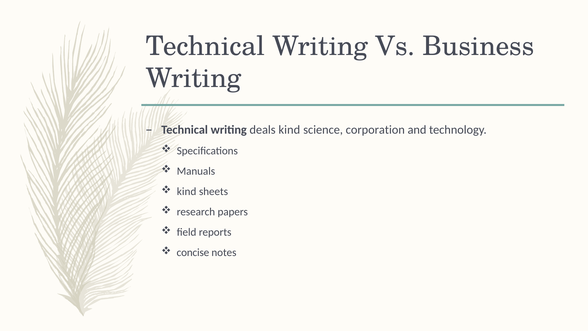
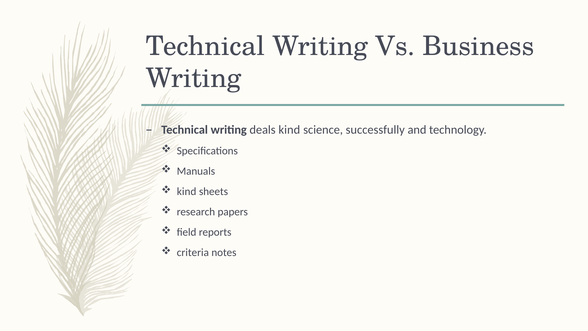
corporation: corporation -> successfully (375, 130)
concise: concise -> criteria (193, 252)
